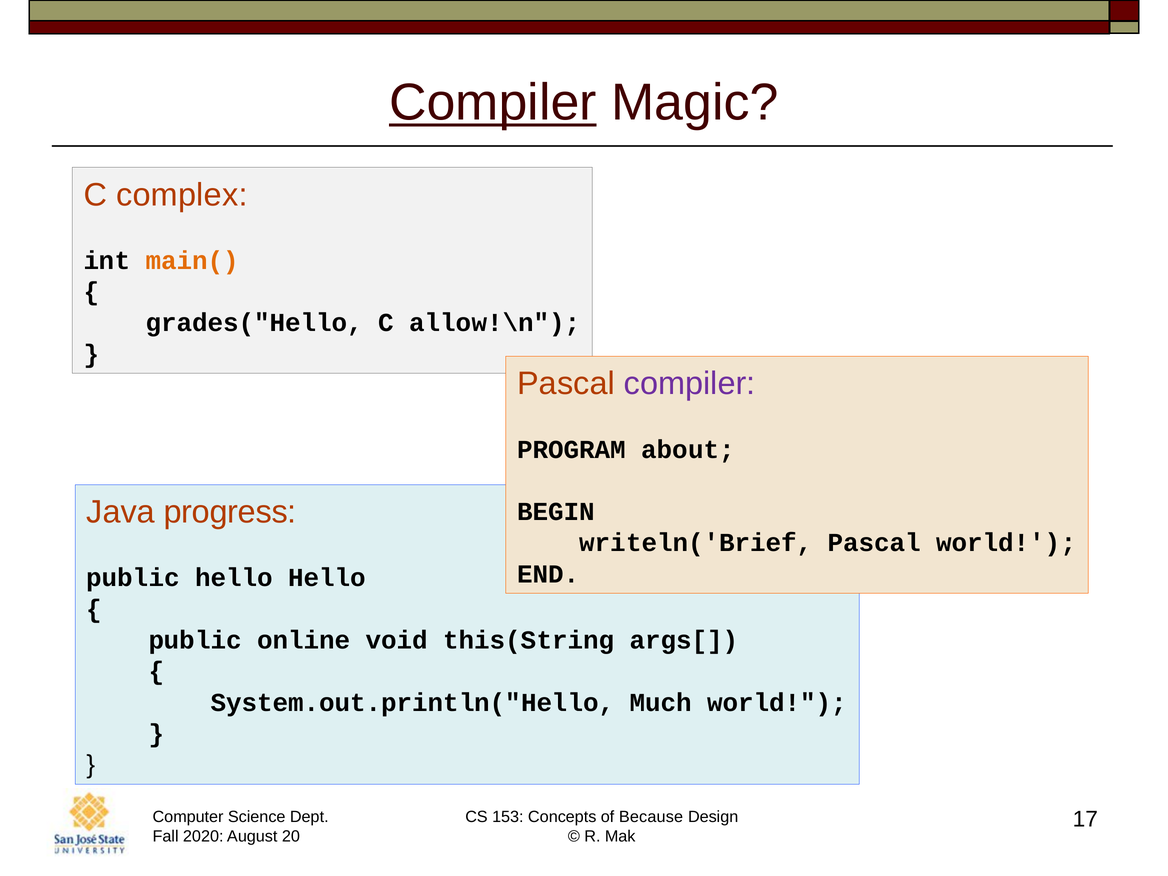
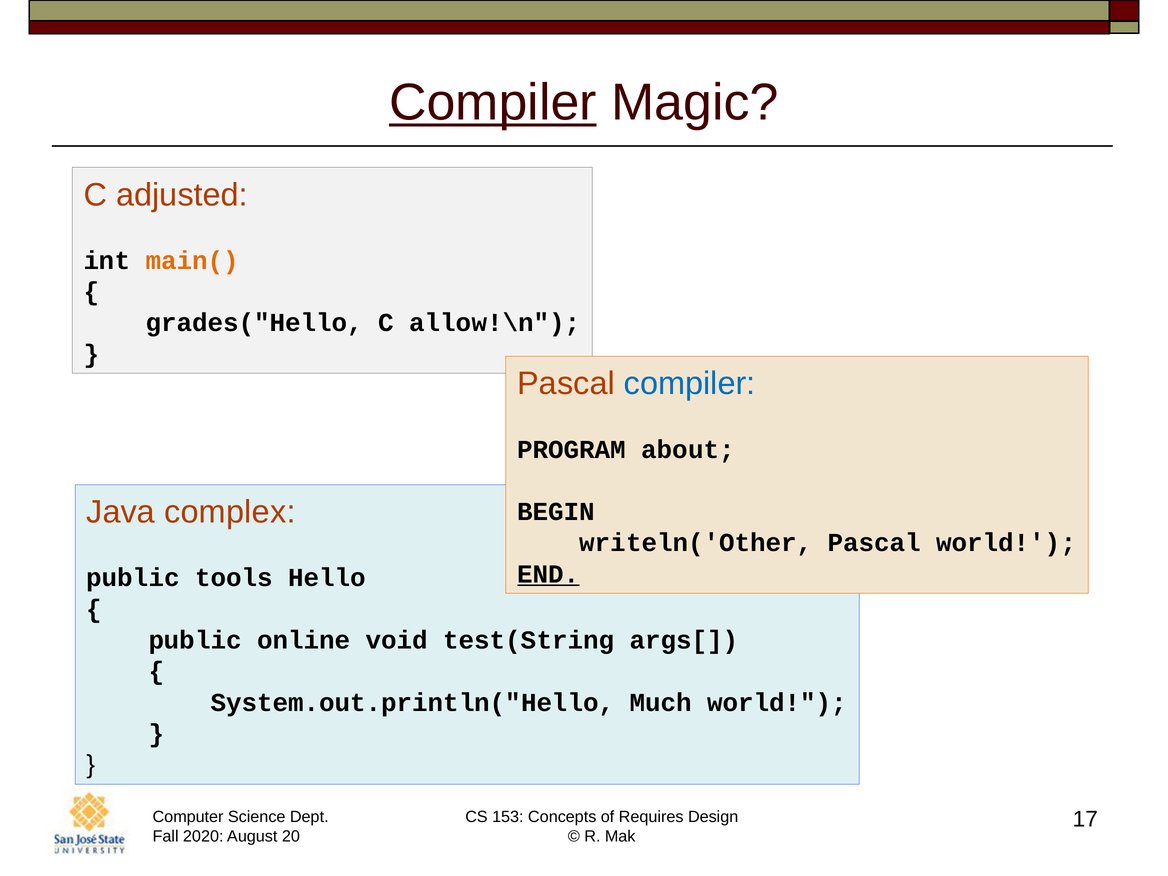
complex: complex -> adjusted (182, 195)
compiler colour: purple -> blue (690, 384)
progress: progress -> complex (230, 512)
writeln('Brief: writeln('Brief -> writeln('Other (696, 543)
END underline: none -> present (548, 574)
public hello: hello -> tools (234, 578)
this(String: this(String -> test(String (529, 640)
Because: Because -> Requires (651, 817)
